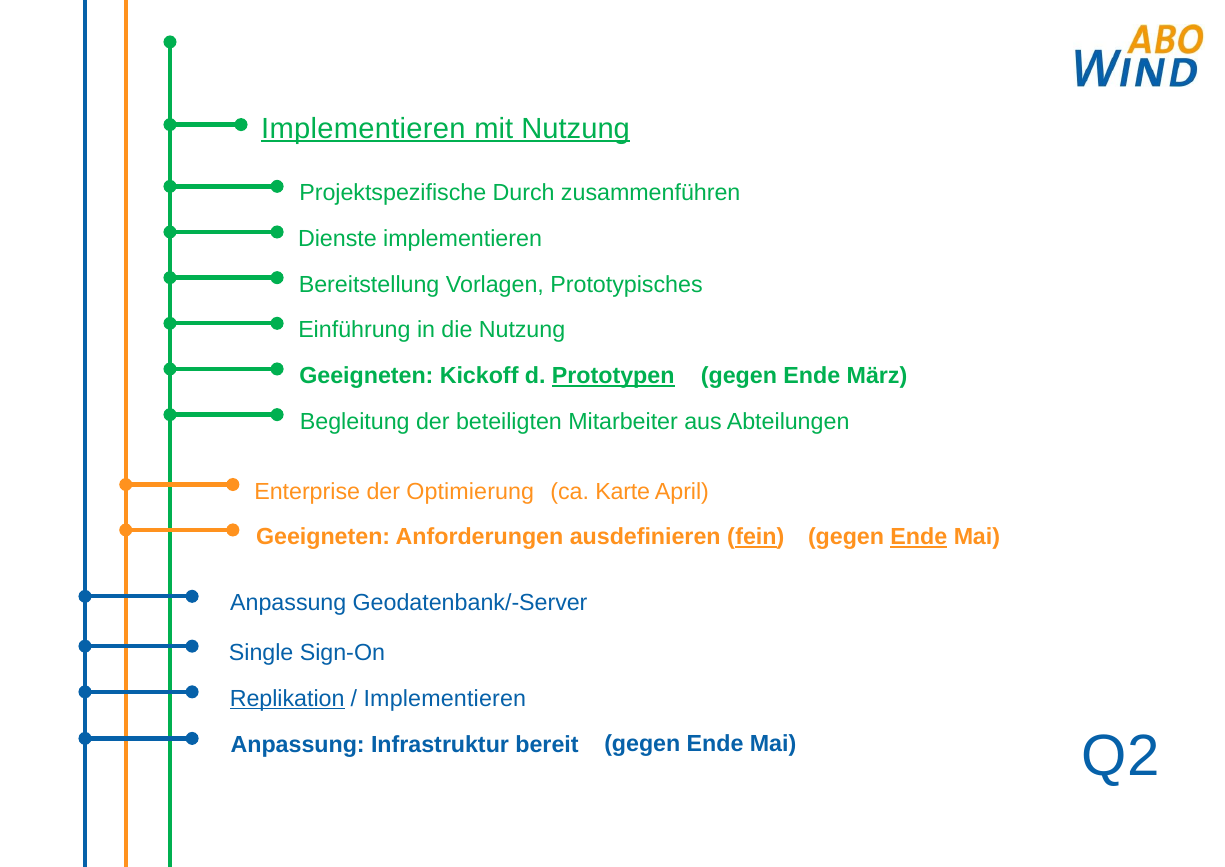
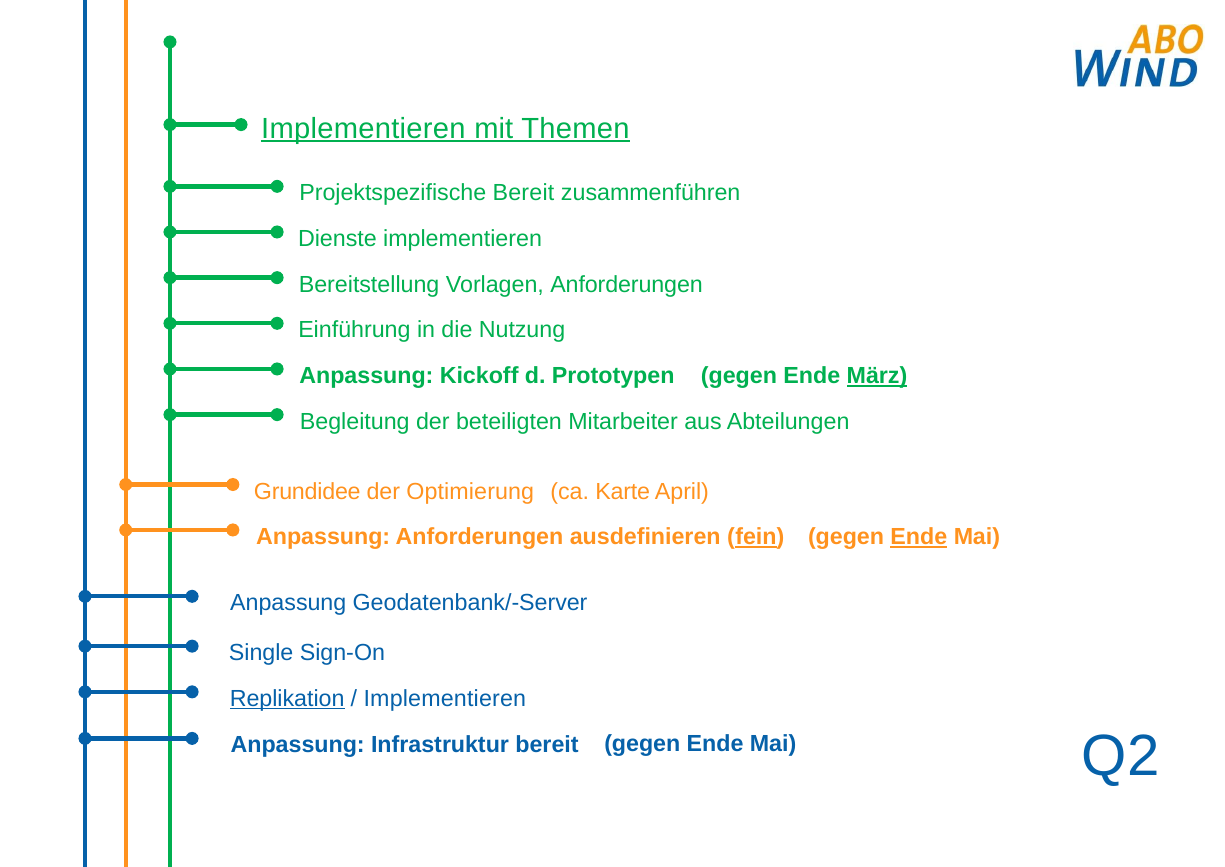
mit Nutzung: Nutzung -> Themen (576, 128)
Projektspezifische Durch: Durch -> Bereit (523, 193)
Vorlagen Prototypisches: Prototypisches -> Anforderungen (627, 284)
Geeigneten: Geeigneten -> Anpassung (366, 376)
Prototypen underline: present -> none (613, 376)
März underline: none -> present (877, 376)
Enterprise: Enterprise -> Grundidee (307, 491)
Geeigneten: Geeigneten -> Anpassung (323, 537)
